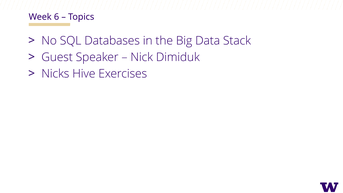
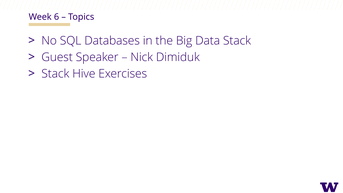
Nicks: Nicks -> Stack (55, 74)
